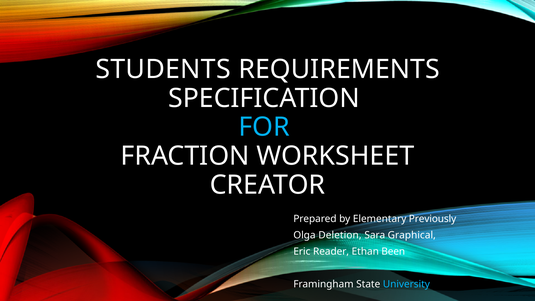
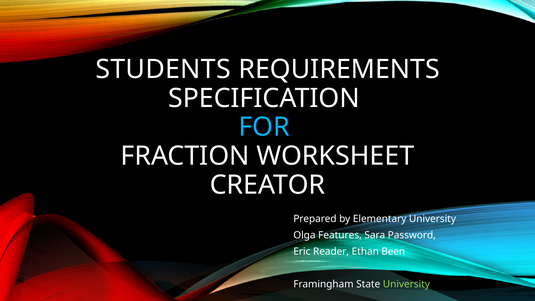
Elementary Previously: Previously -> University (432, 219)
Deletion: Deletion -> Features (340, 235)
Graphical: Graphical -> Password (412, 235)
University colour: light blue -> light green (406, 284)
